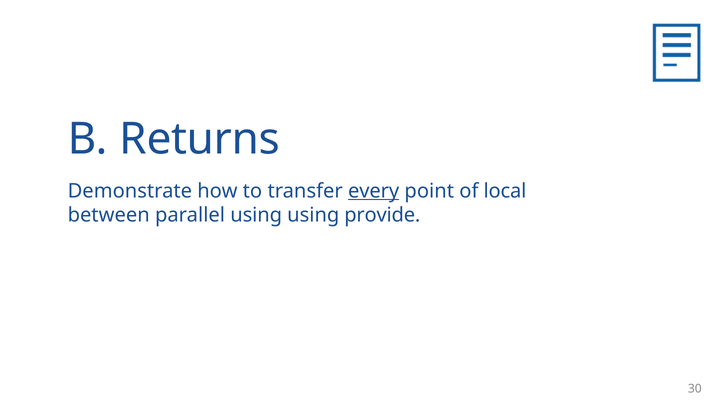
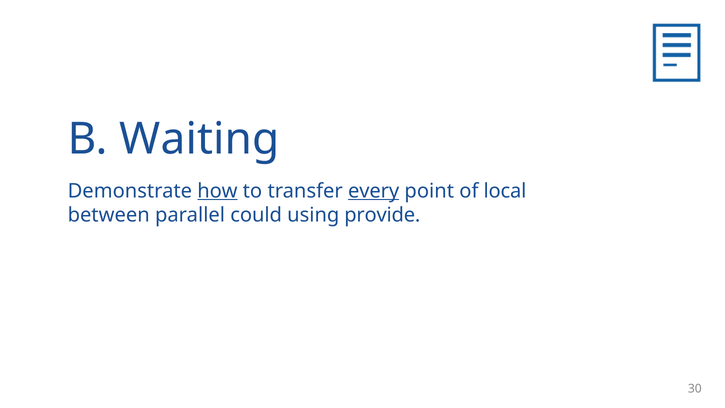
Returns: Returns -> Waiting (200, 139)
how underline: none -> present (217, 191)
parallel using: using -> could (256, 215)
